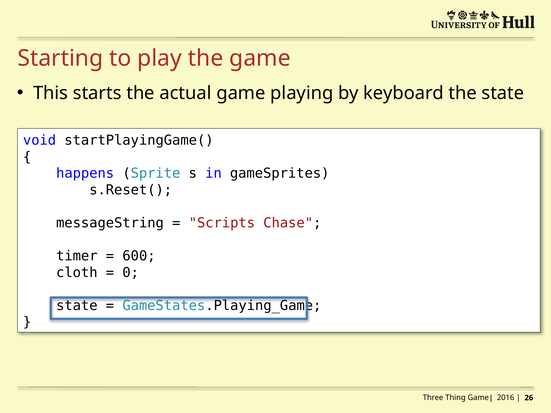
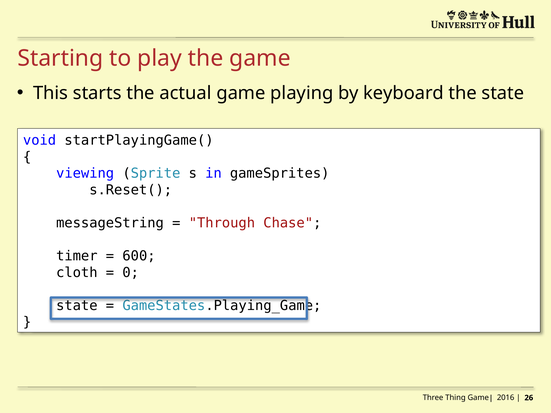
happens: happens -> viewing (85, 174)
Scripts: Scripts -> Through (222, 223)
